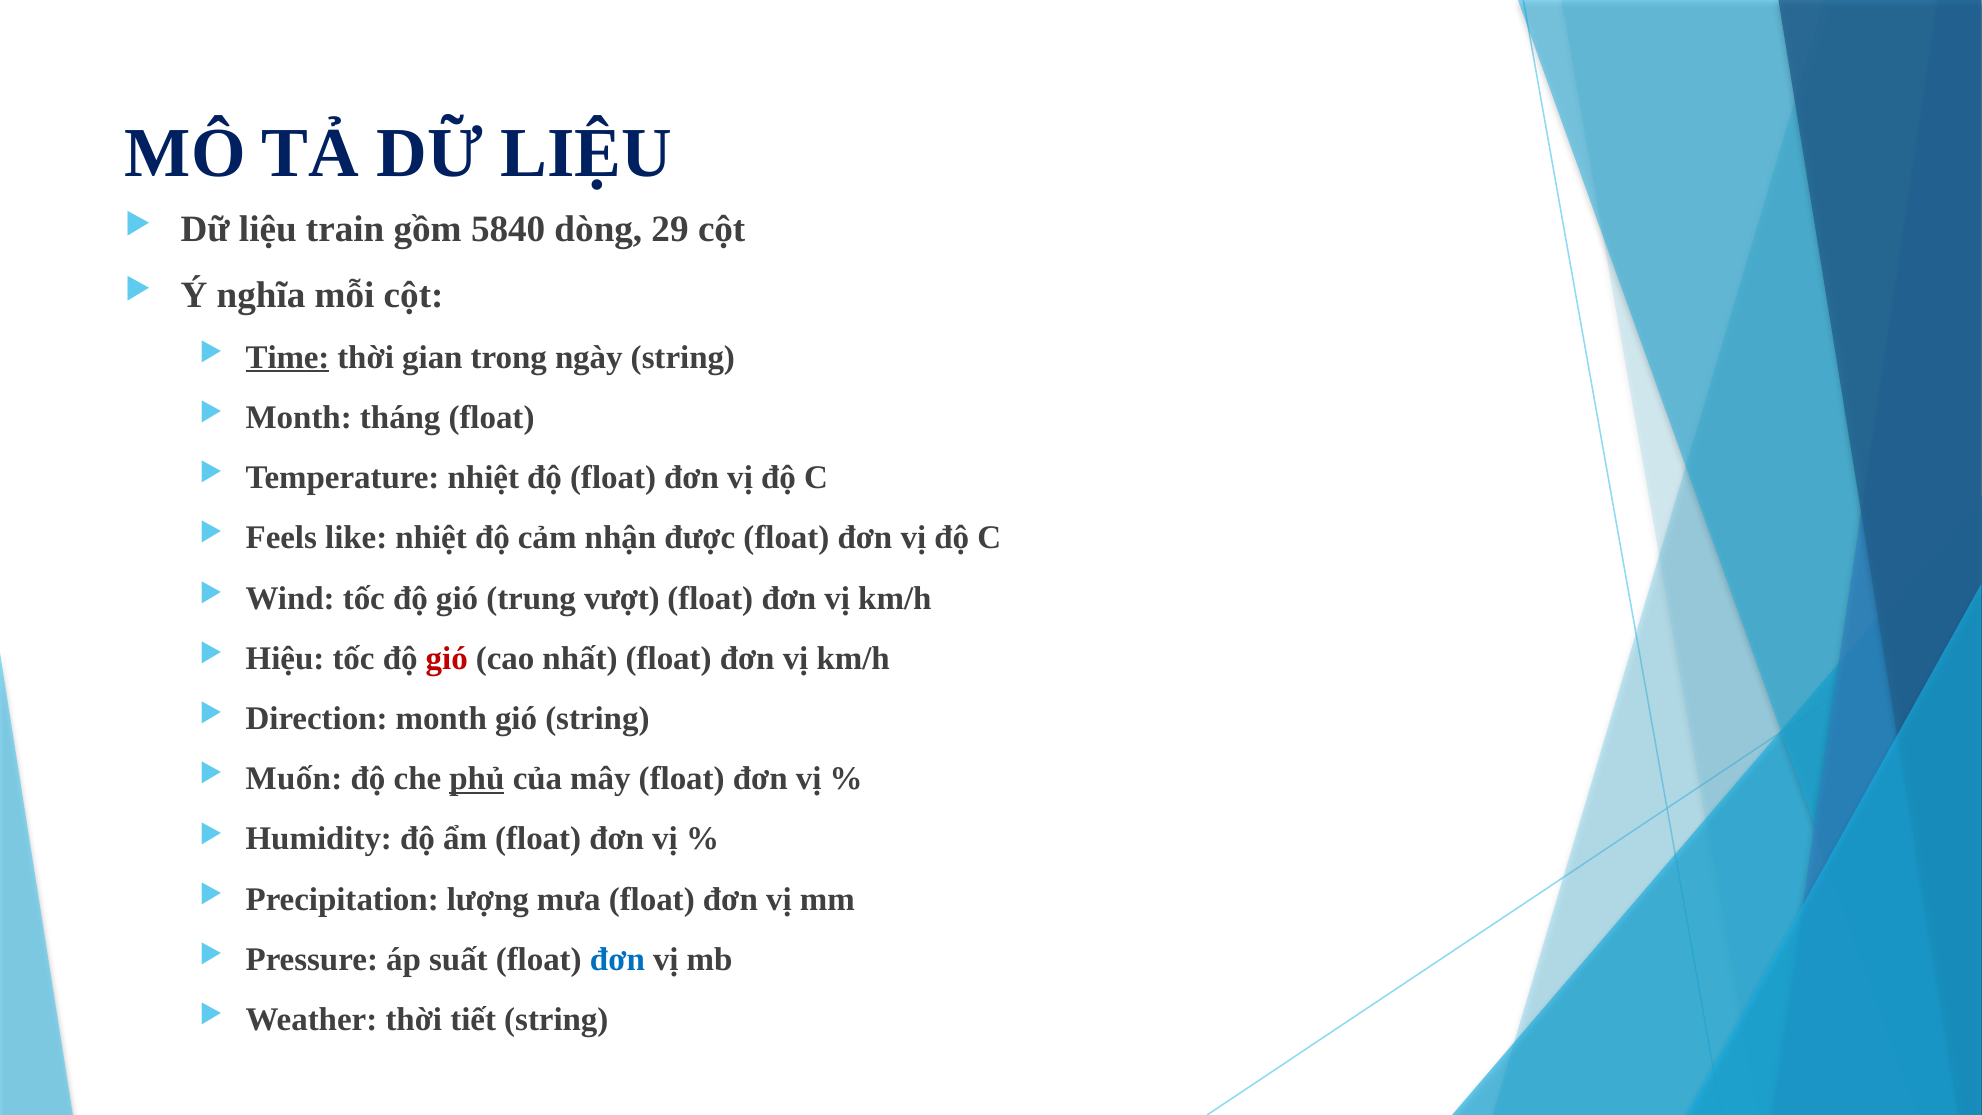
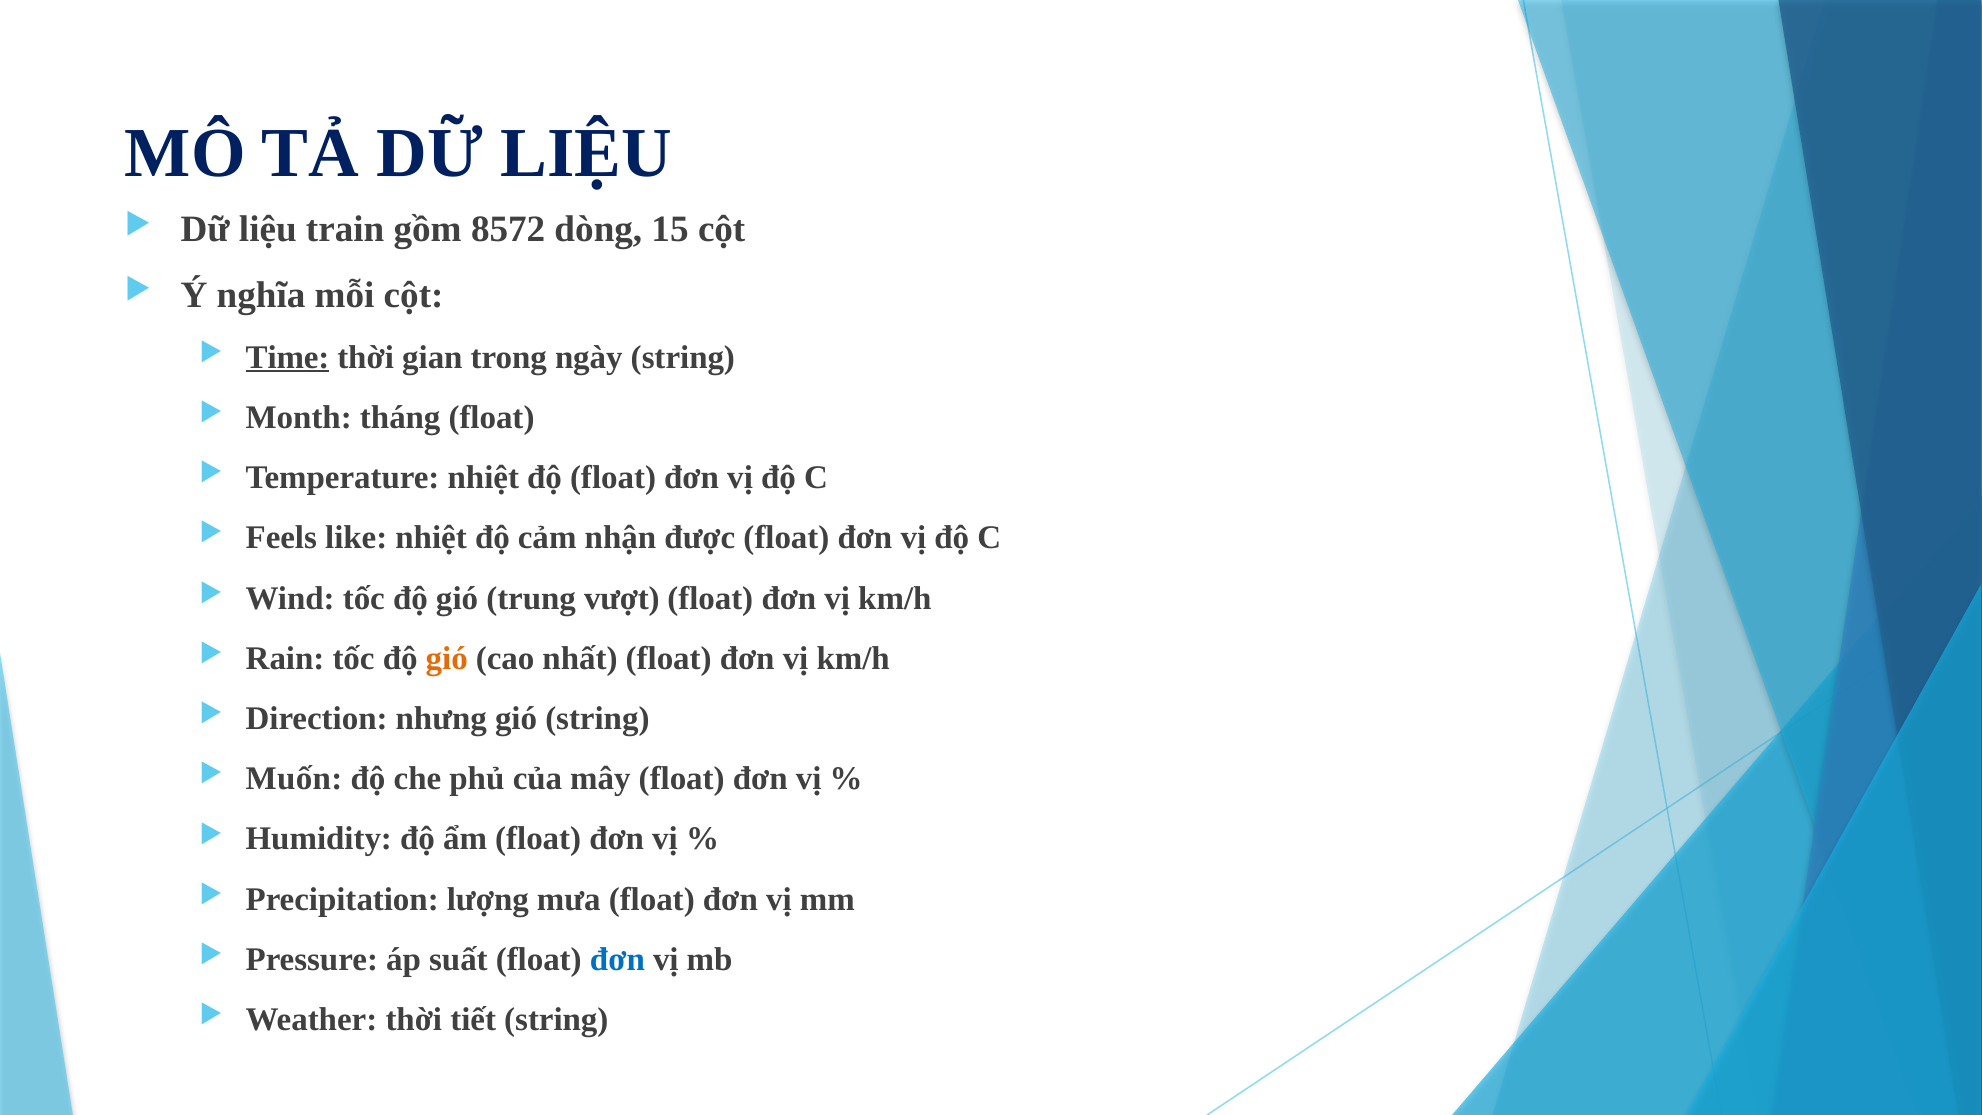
5840: 5840 -> 8572 (508, 230)
29: 29 -> 15 (670, 230)
Hiệu: Hiệu -> Rain (285, 658)
gió colour: red -> orange (447, 658)
Direction month: month -> nhưng (441, 719)
phủ underline: present -> none (477, 779)
